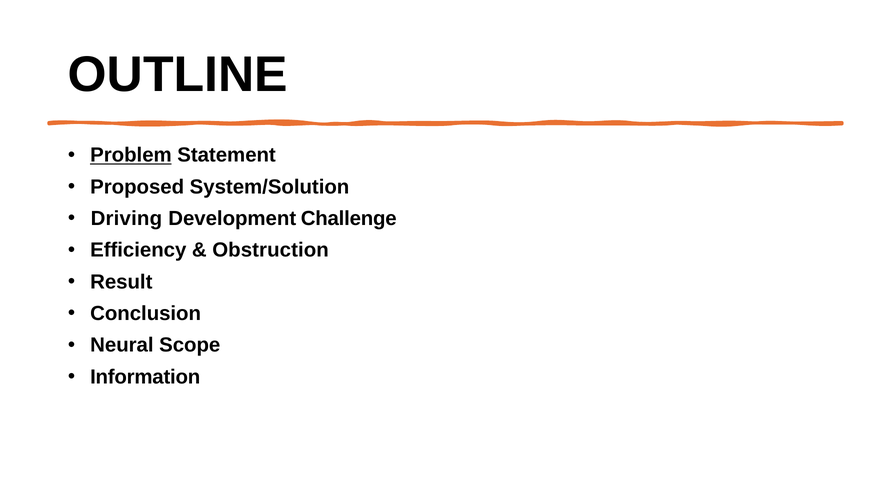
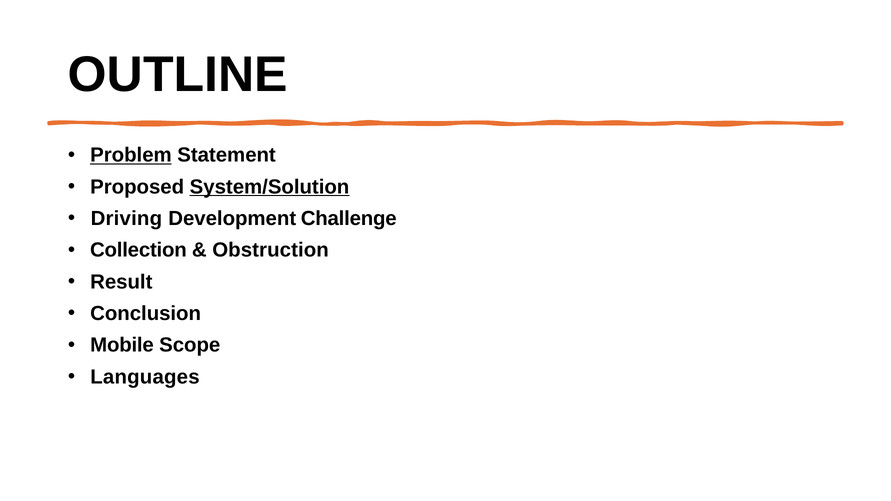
System/Solution underline: none -> present (270, 187)
Efficiency: Efficiency -> Collection (138, 250)
Neural: Neural -> Mobile (122, 345)
Information: Information -> Languages (145, 377)
